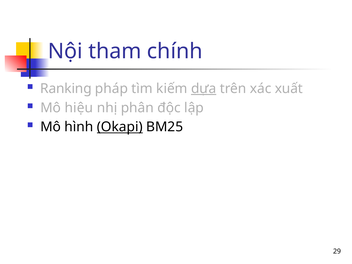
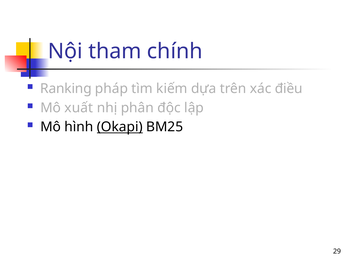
dựa underline: present -> none (204, 89)
xuất: xuất -> điều (289, 89)
hiệu: hiệu -> xuất (79, 108)
